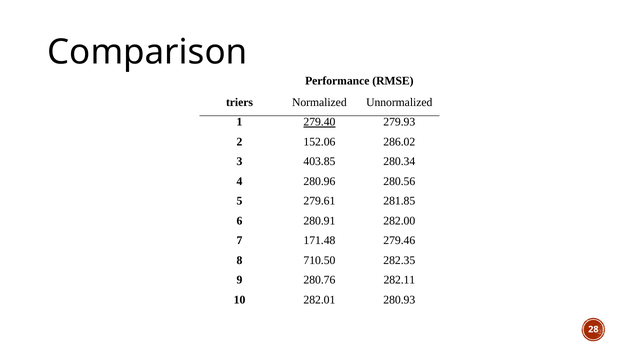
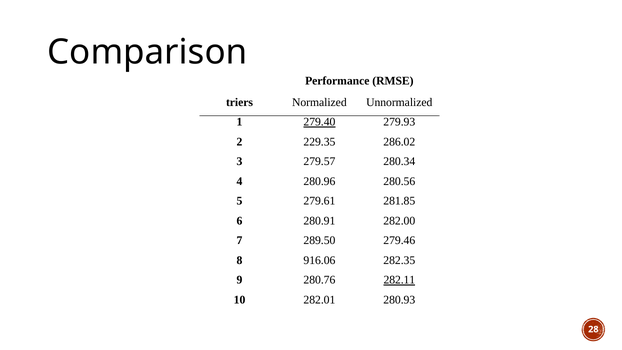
152.06: 152.06 -> 229.35 (319, 142)
403.85: 403.85 -> 279.57 (319, 161)
171.48: 171.48 -> 289.50 (319, 240)
710.50: 710.50 -> 916.06 (319, 260)
282.11 underline: none -> present (399, 280)
